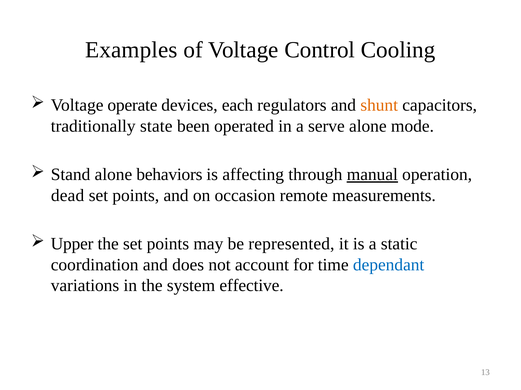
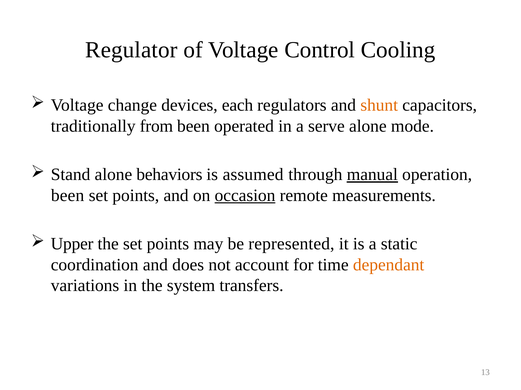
Examples: Examples -> Regulator (131, 50)
operate: operate -> change (132, 105)
state: state -> from (156, 126)
affecting: affecting -> assumed (253, 175)
dead: dead -> been (68, 196)
occasion underline: none -> present (245, 196)
dependant colour: blue -> orange (389, 265)
effective: effective -> transfers (251, 286)
